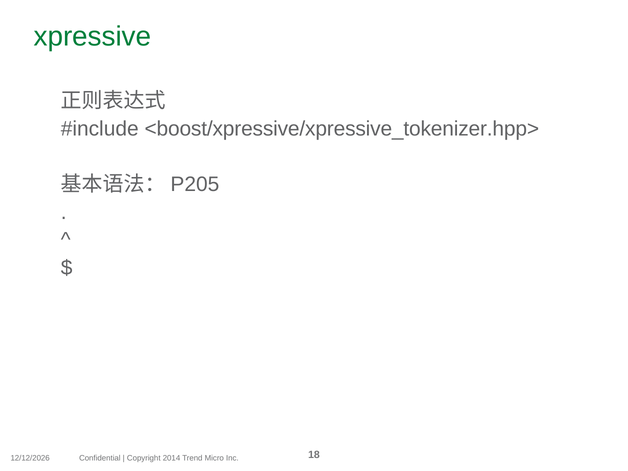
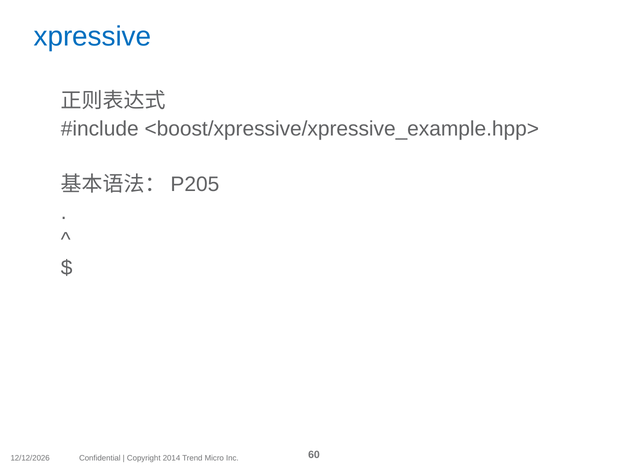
xpressive colour: green -> blue (92, 37)
<boost/xpressive/xpressive_tokenizer.hpp>: <boost/xpressive/xpressive_tokenizer.hpp> -> <boost/xpressive/xpressive_example.hpp> (342, 129)
18: 18 -> 60 (314, 455)
